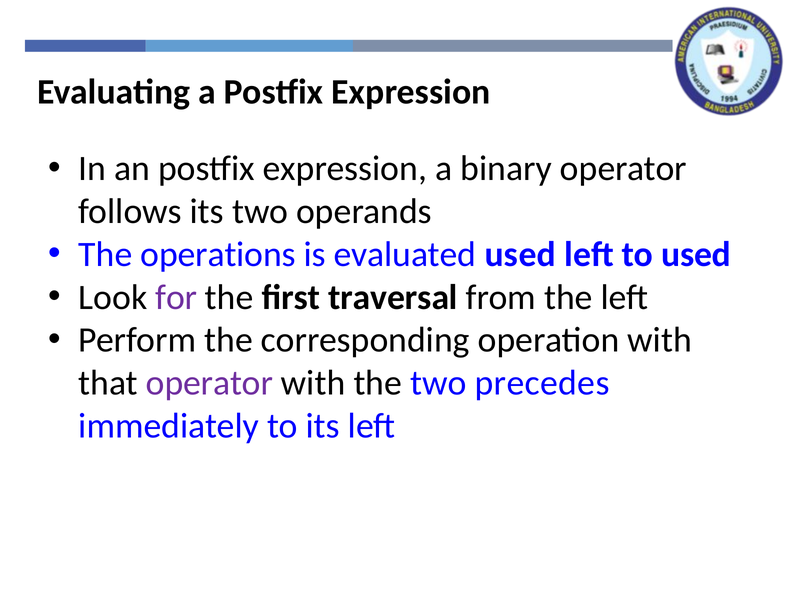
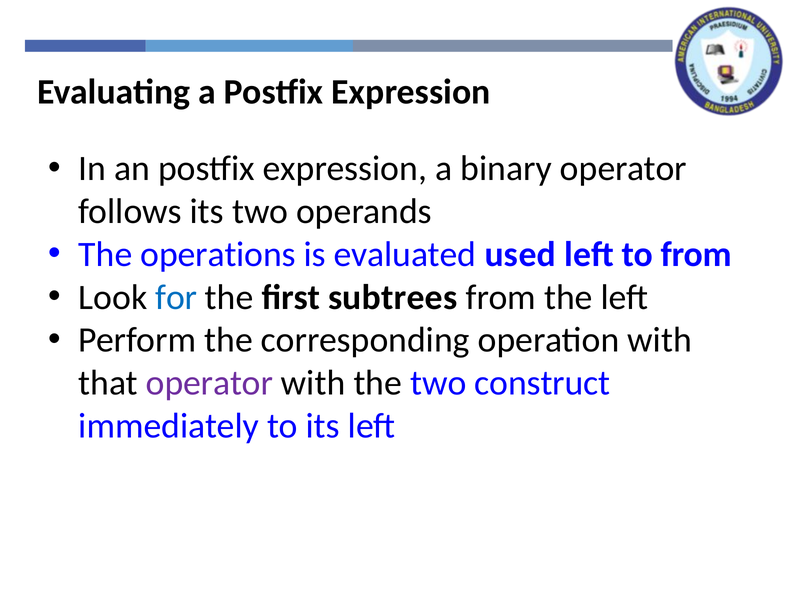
to used: used -> from (696, 254)
for colour: purple -> blue (176, 297)
traversal: traversal -> subtrees (393, 297)
precedes: precedes -> construct (542, 383)
